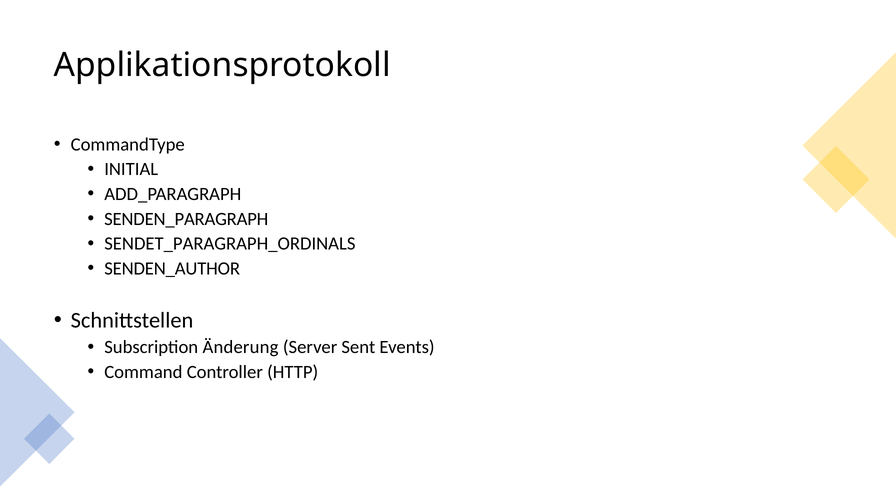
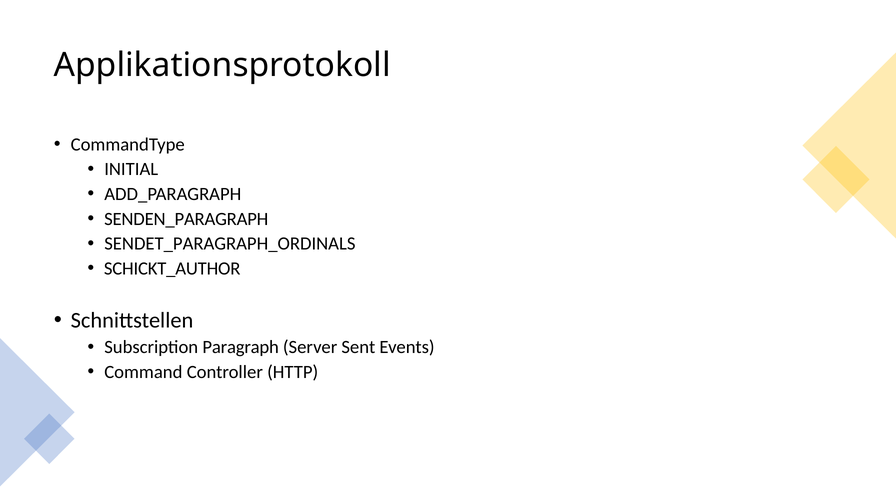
SENDEN_AUTHOR: SENDEN_AUTHOR -> SCHICKT_AUTHOR (172, 269)
Änderung: Änderung -> Paragraph (241, 347)
